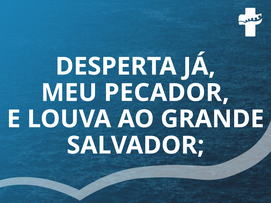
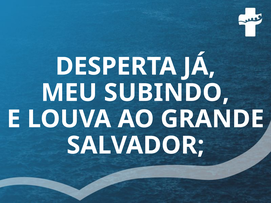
PECADOR: PECADOR -> SUBINDO (167, 93)
